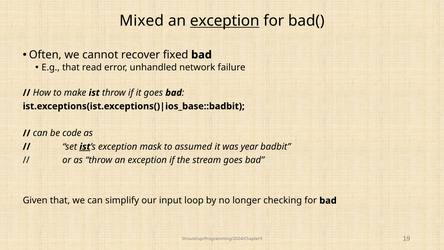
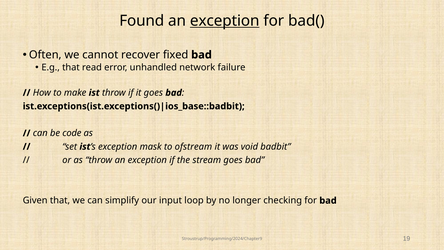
Mixed: Mixed -> Found (142, 21)
ist underline: present -> none (85, 147)
assumed: assumed -> ofstream (193, 147)
year: year -> void (249, 147)
